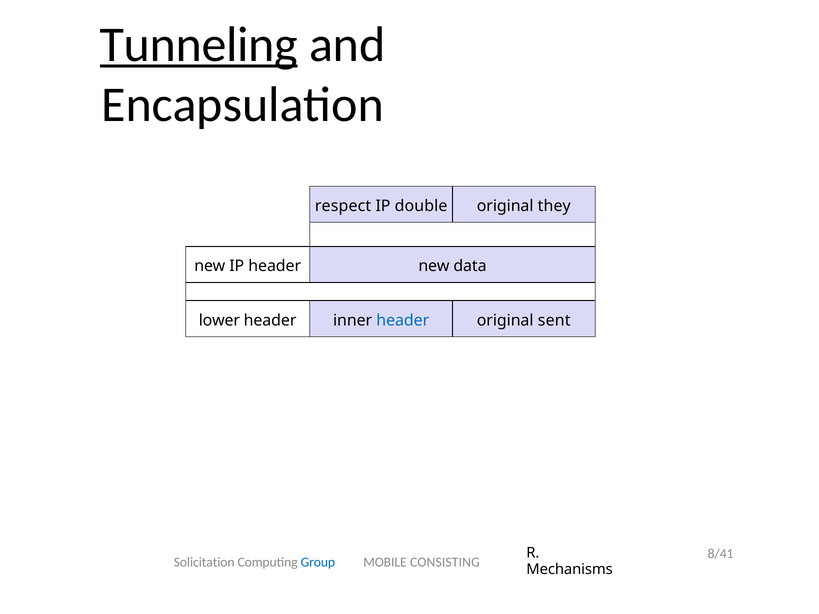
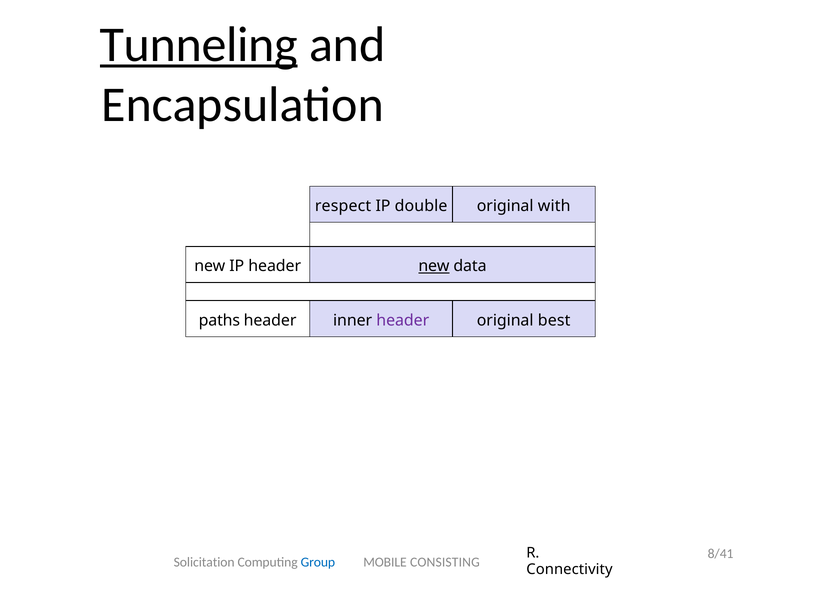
they: they -> with (554, 206)
new underline: none -> present (434, 266)
lower: lower -> paths (219, 321)
header colour: blue -> purple (403, 321)
sent: sent -> best (554, 321)
Mechanisms: Mechanisms -> Connectivity (569, 570)
